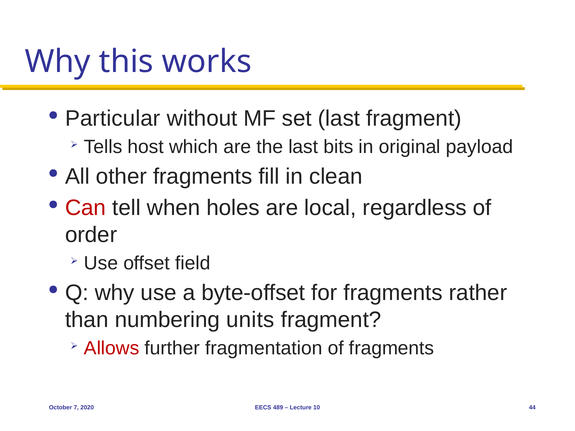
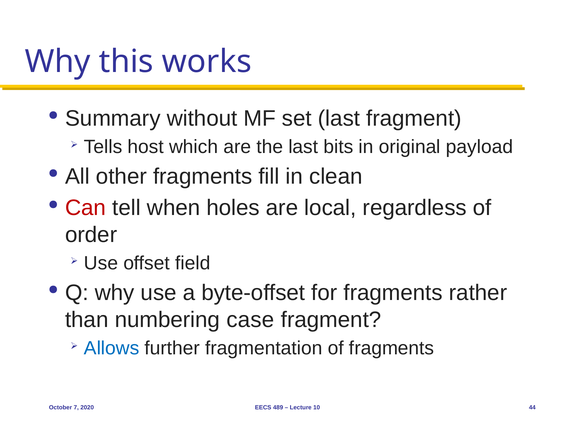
Particular: Particular -> Summary (113, 119)
units: units -> case (250, 320)
Allows colour: red -> blue (112, 348)
